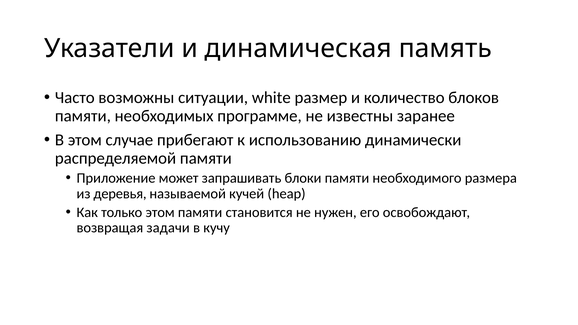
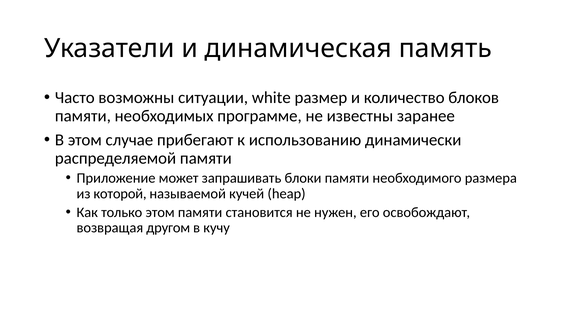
деревья: деревья -> которой (120, 194)
задачи: задачи -> другом (168, 228)
